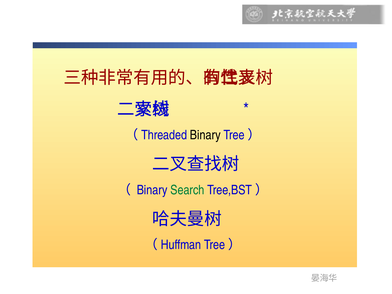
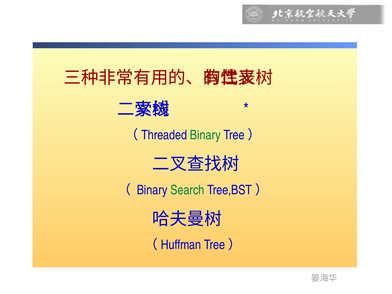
Binary colour: black -> green (205, 135)
